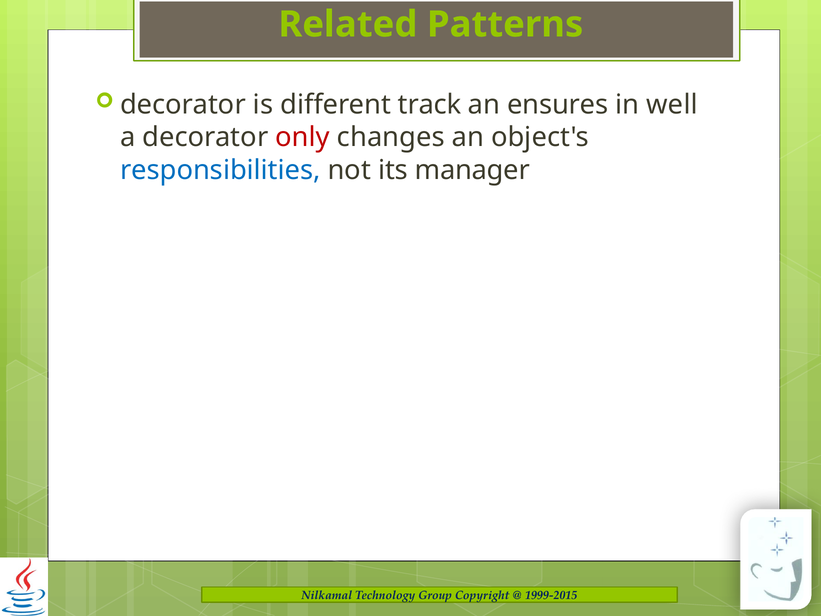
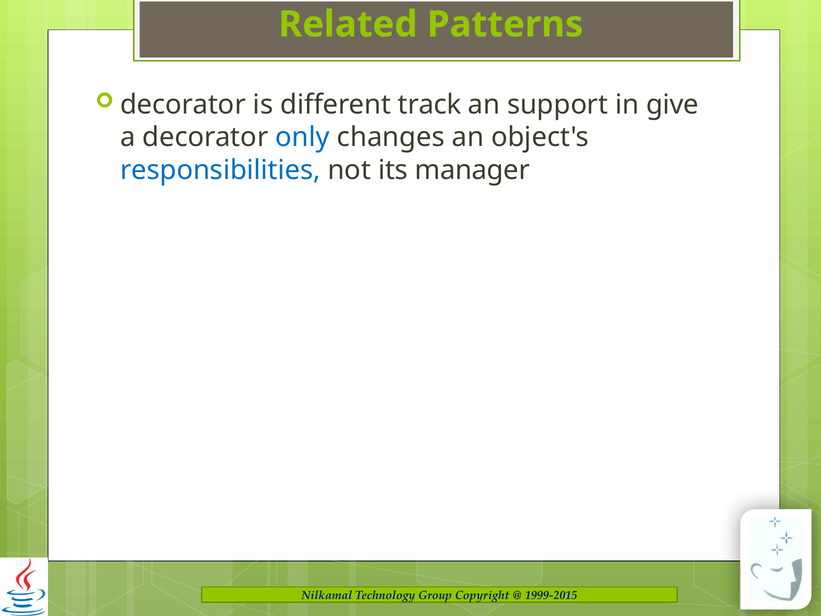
ensures: ensures -> support (558, 105)
well: well -> give (672, 105)
only colour: red -> blue (303, 137)
